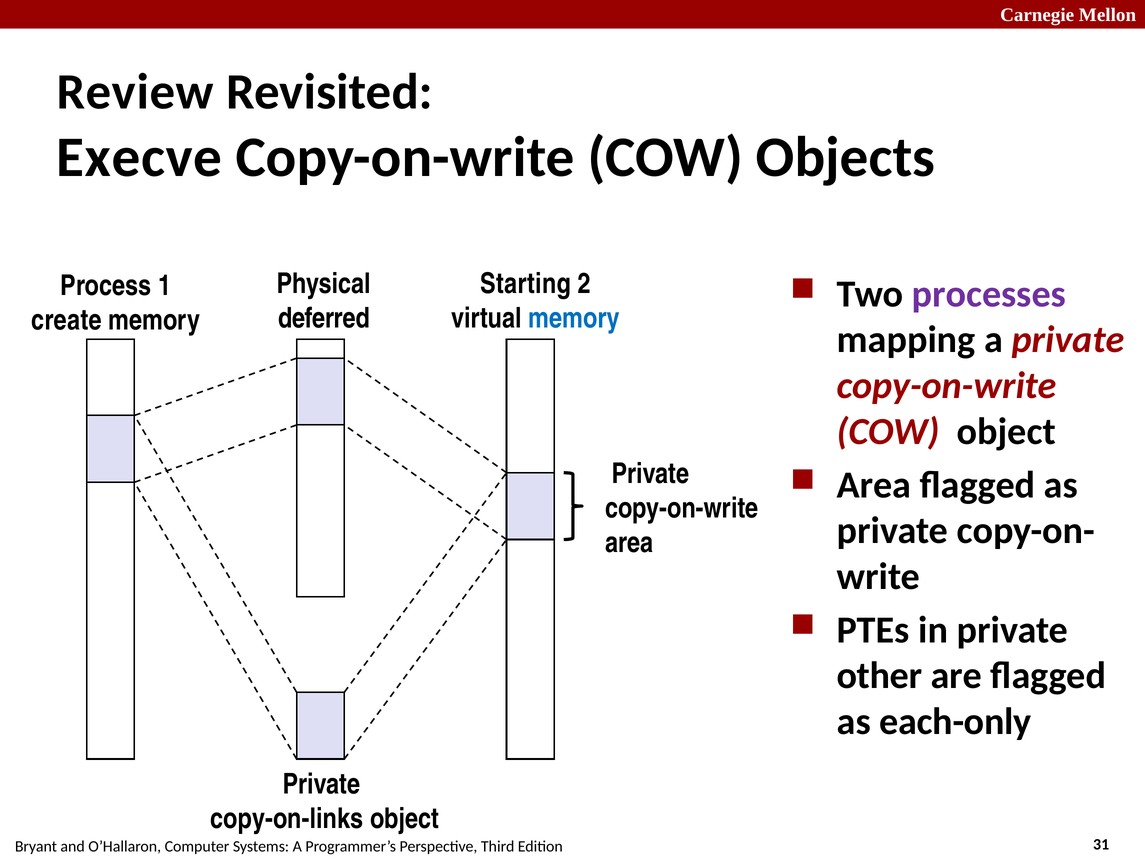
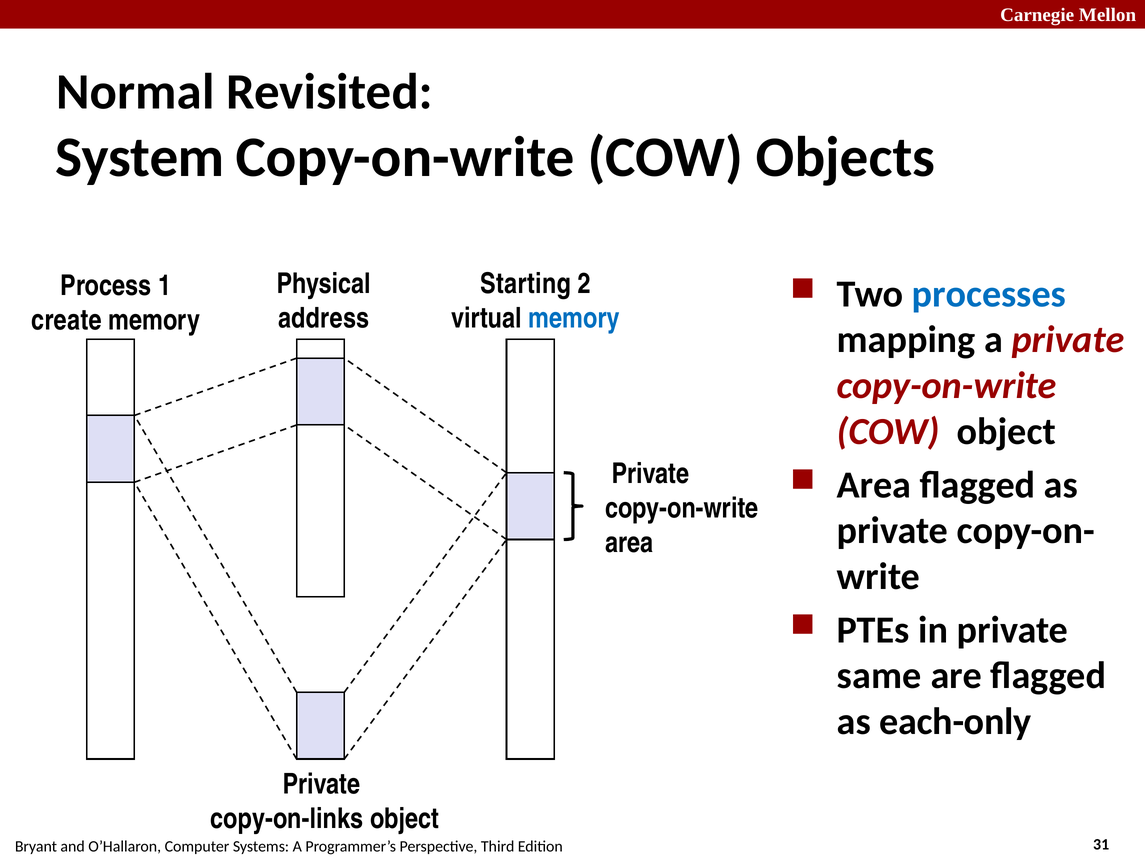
Review: Review -> Normal (135, 92)
Execve: Execve -> System (140, 157)
processes colour: purple -> blue (989, 294)
deferred: deferred -> address (324, 318)
other: other -> same (879, 676)
